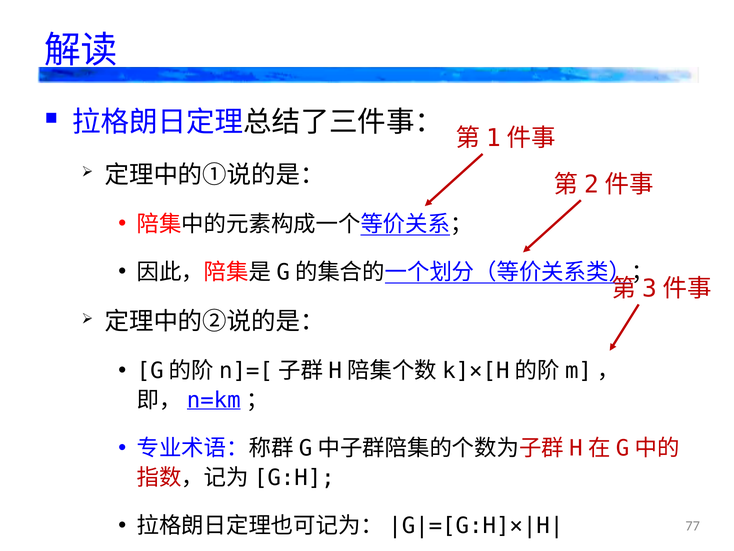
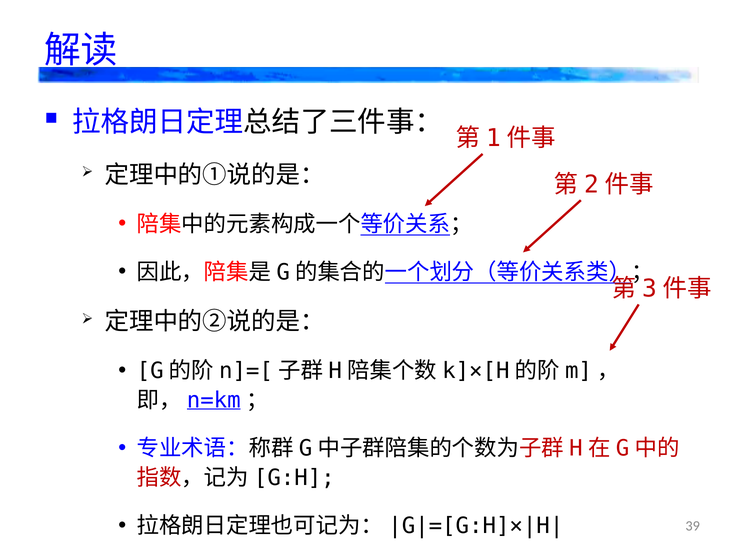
77: 77 -> 39 (693, 526)
